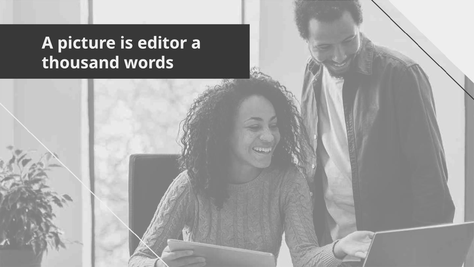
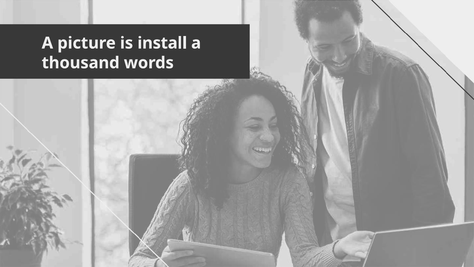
editor: editor -> install (162, 43)
